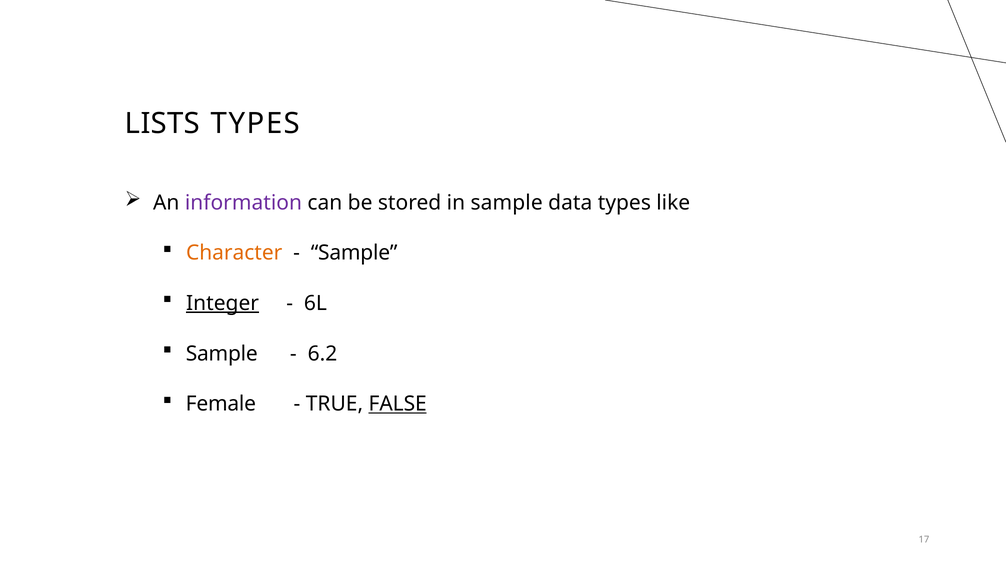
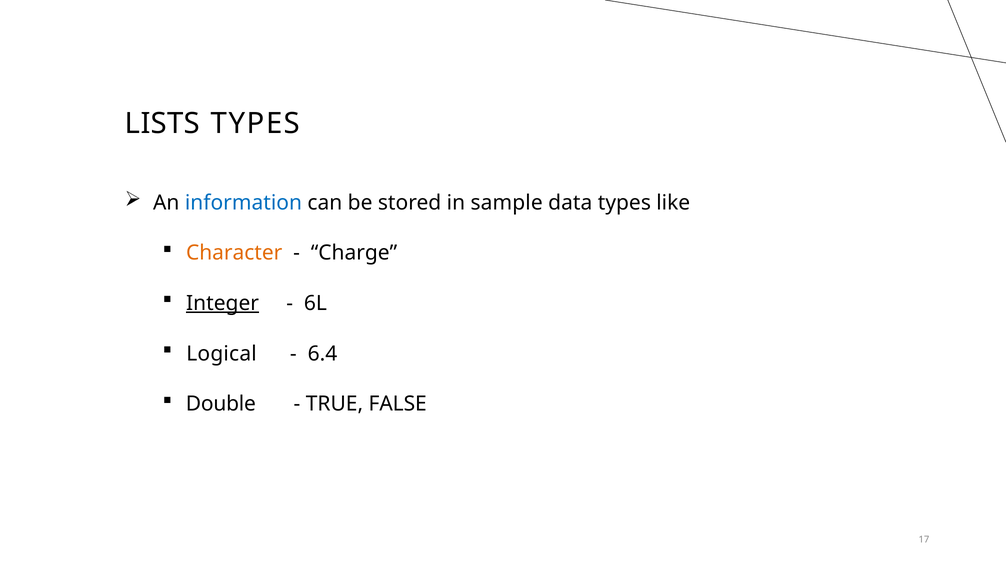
information colour: purple -> blue (243, 203)
Sample: Sample -> Charge (354, 253)
Sample: Sample -> Logical (222, 354)
6.2: 6.2 -> 6.4 (322, 354)
Female: Female -> Double (221, 404)
FALSE underline: present -> none (398, 404)
